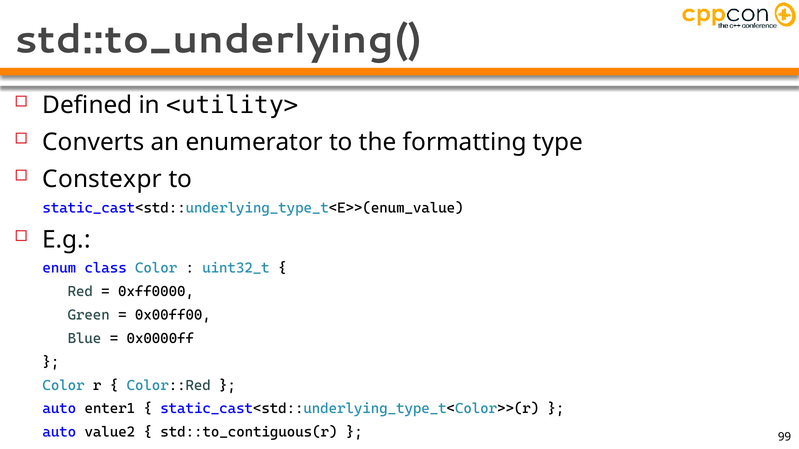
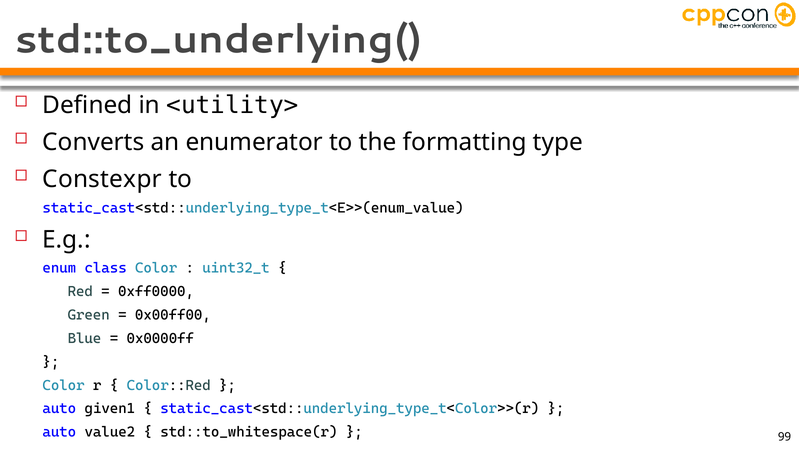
enter1: enter1 -> given1 (110, 409)
std::to_contiguous(r: std::to_contiguous(r -> std::to_whitespace(r (249, 433)
